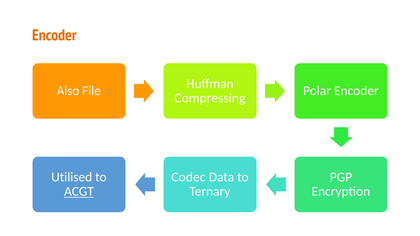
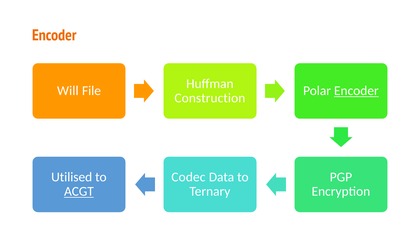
Also: Also -> Will (68, 91)
Encoder underline: none -> present (356, 91)
Compressing: Compressing -> Construction (210, 98)
